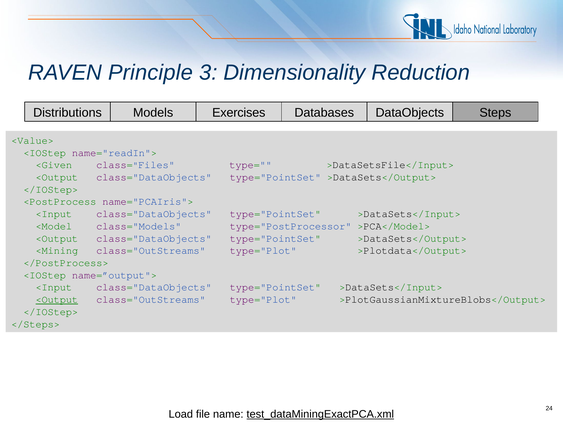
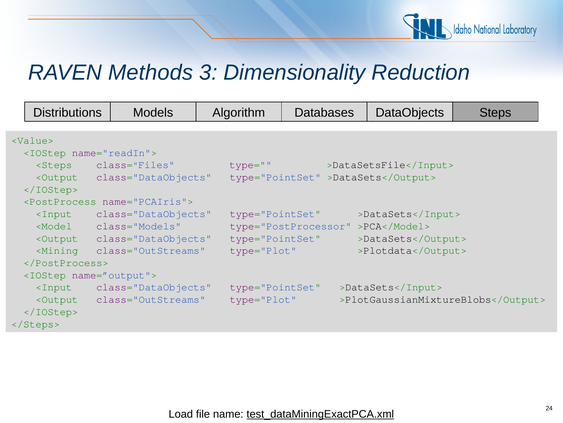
Principle: Principle -> Methods (151, 73)
Exercises: Exercises -> Algorithm (239, 112)
<Given: <Given -> <Steps (54, 165)
<Output underline: present -> none (57, 299)
